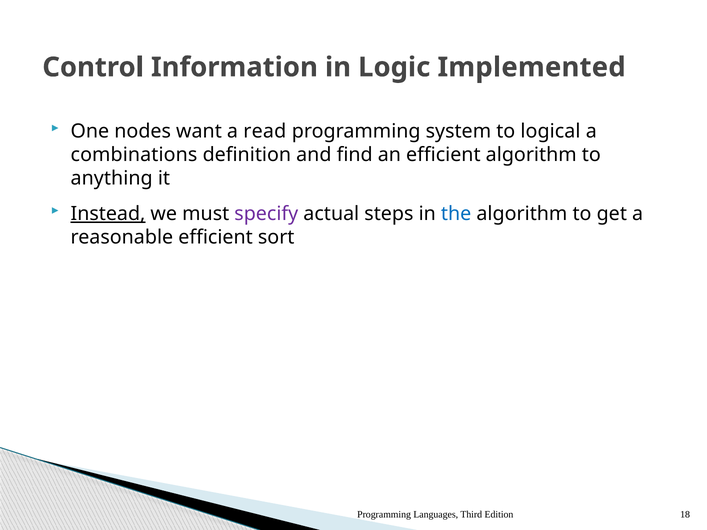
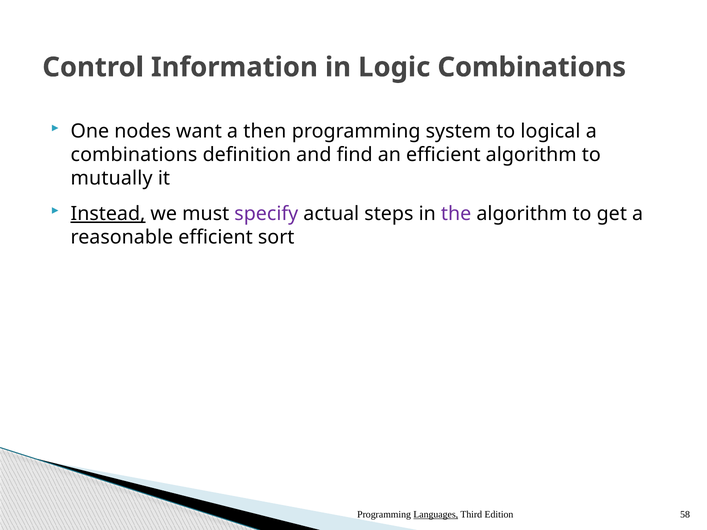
Logic Implemented: Implemented -> Combinations (532, 67)
read: read -> then (265, 131)
anything: anything -> mutually (112, 178)
the colour: blue -> purple (456, 214)
Languages underline: none -> present (436, 515)
18: 18 -> 58 (685, 515)
